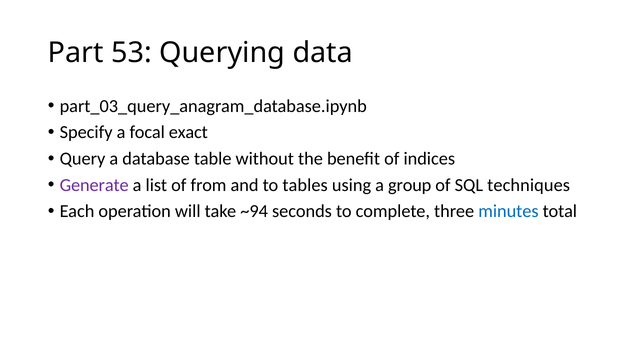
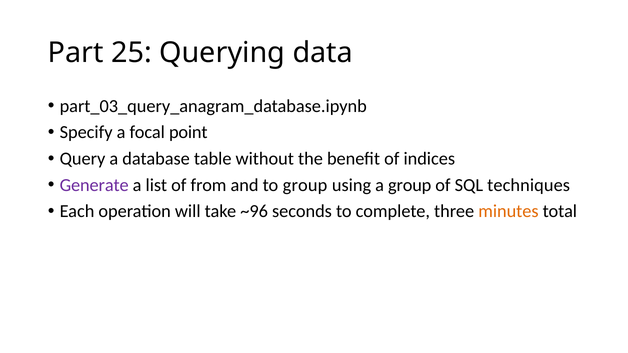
53: 53 -> 25 (131, 53)
exact: exact -> point (188, 133)
to tables: tables -> group (305, 185)
~94: ~94 -> ~96 (254, 212)
minutes colour: blue -> orange (508, 212)
